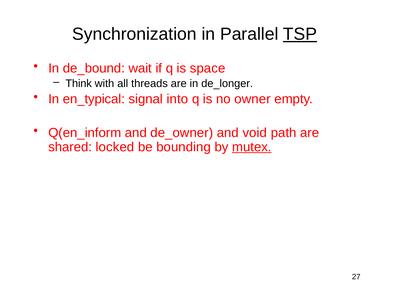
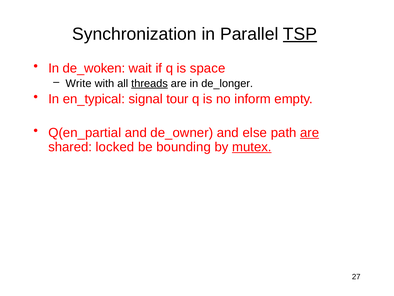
de_bound: de_bound -> de_woken (94, 68)
Think: Think -> Write (79, 83)
threads underline: none -> present (150, 83)
into: into -> tour (178, 99)
owner: owner -> inform (253, 99)
Q(en_inform: Q(en_inform -> Q(en_partial (85, 132)
void: void -> else (255, 132)
are underline: none -> present (310, 132)
